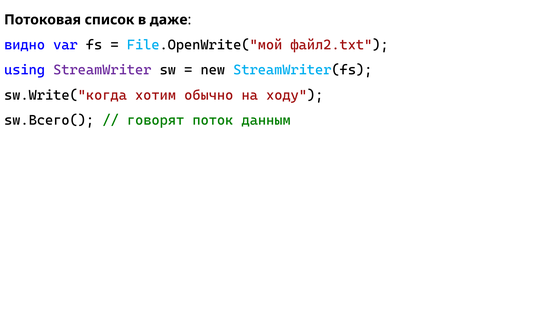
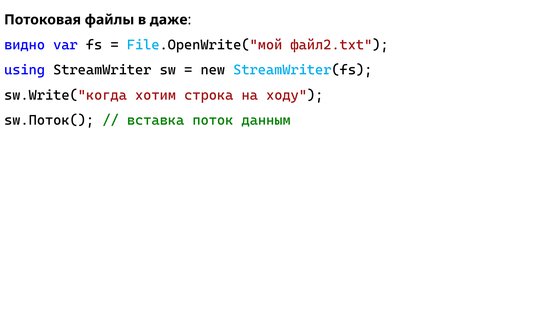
список: список -> файлы (109, 20)
StreamWriter colour: purple -> black (102, 70)
обычно: обычно -> строка (209, 95)
sw.Всего(: sw.Всего( -> sw.Поток( (49, 120)
говорят: говорят -> вставка (156, 120)
